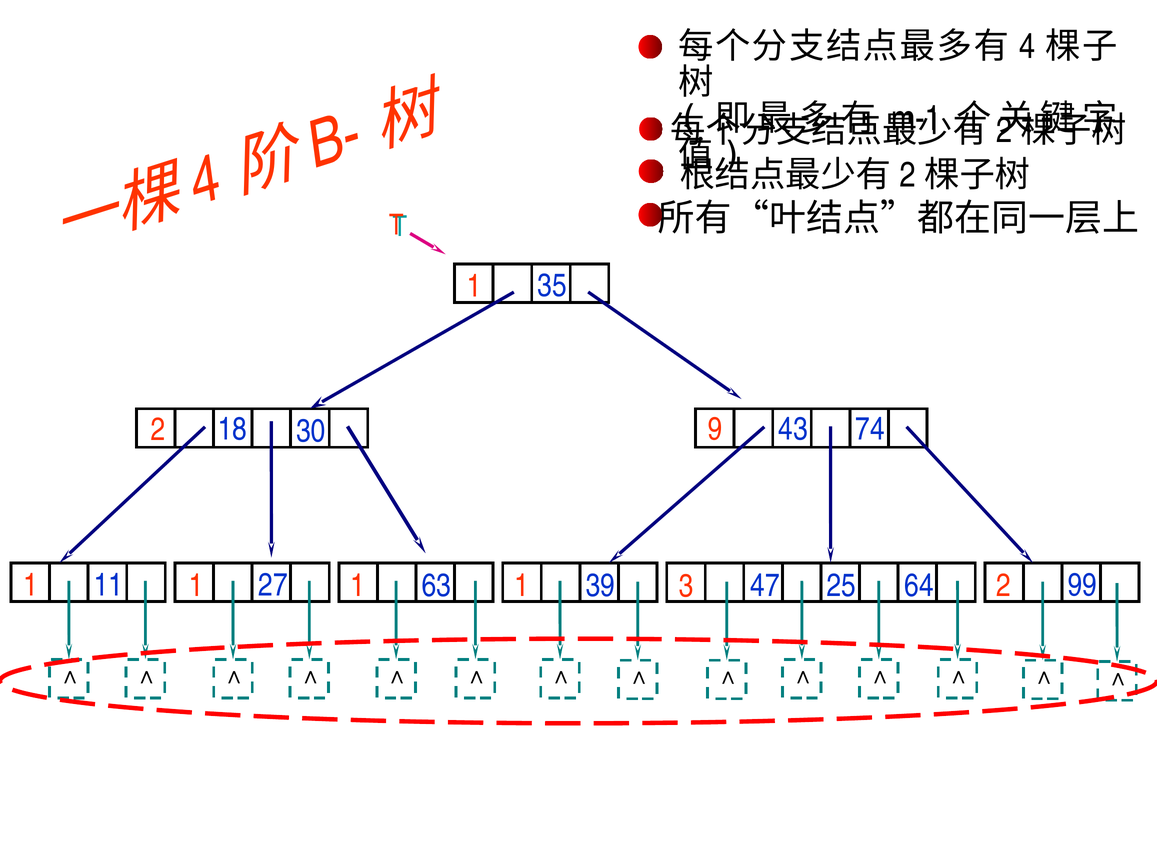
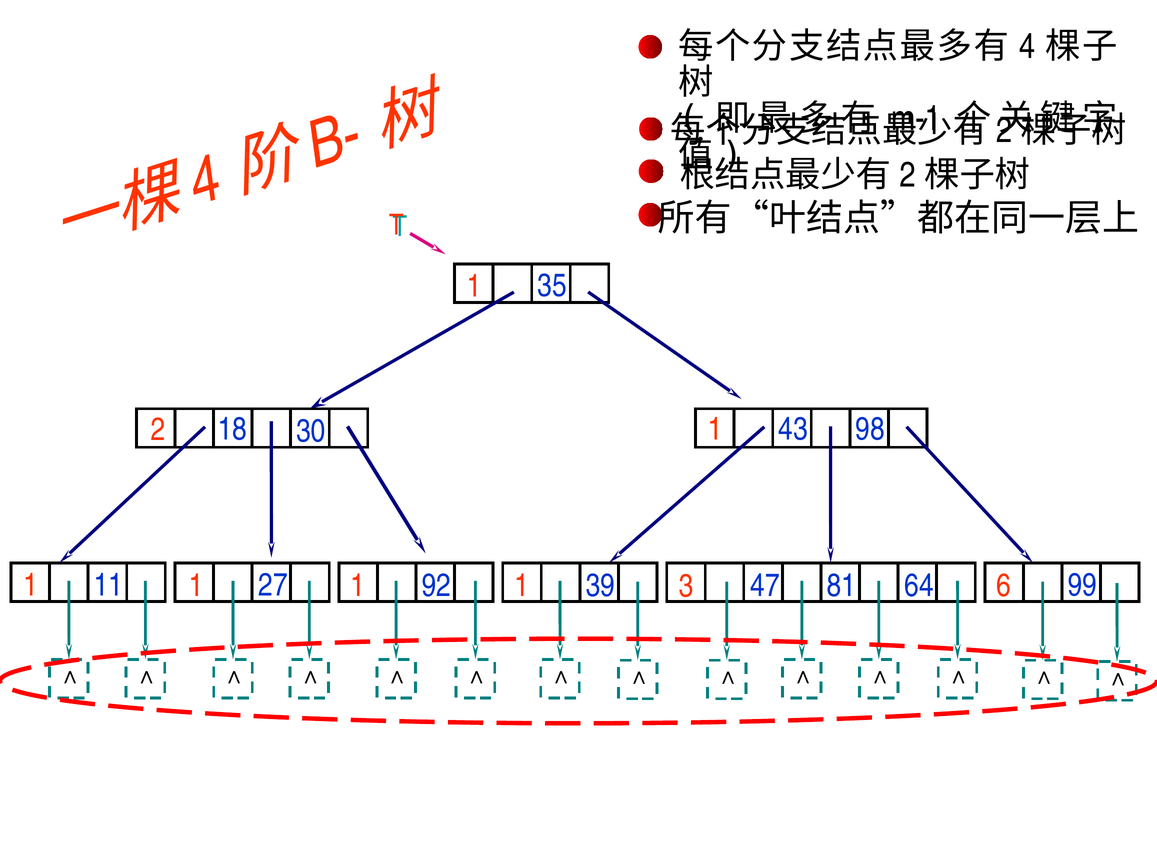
74: 74 -> 98 (870, 429)
2 9: 9 -> 1 (715, 429)
63: 63 -> 92 (436, 586)
25: 25 -> 81 (841, 586)
1 2: 2 -> 6 (1004, 586)
